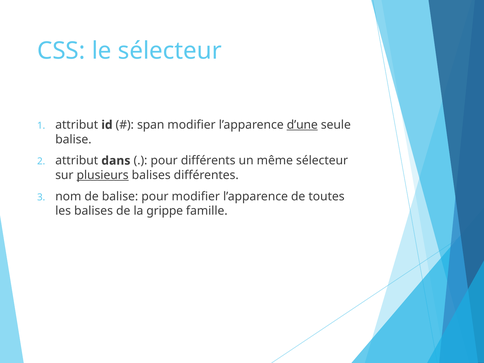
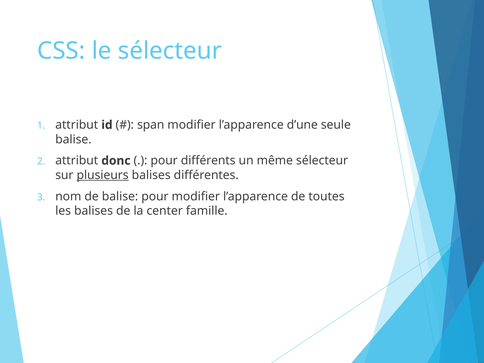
d’une underline: present -> none (302, 125)
dans: dans -> donc (116, 161)
grippe: grippe -> center (165, 211)
